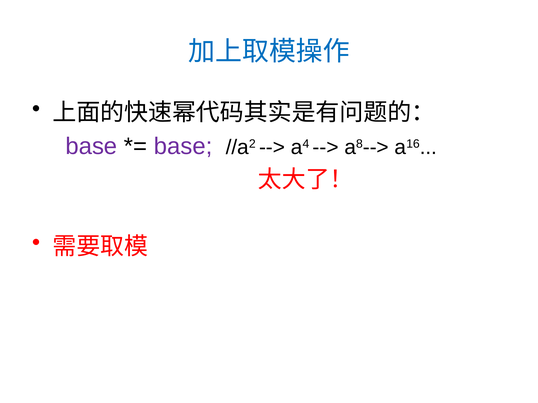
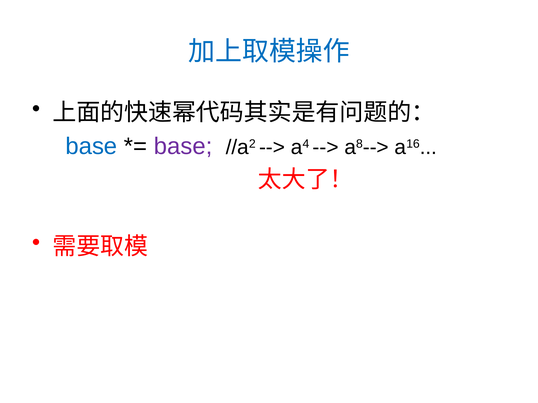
base colour: purple -> blue (91, 146)
